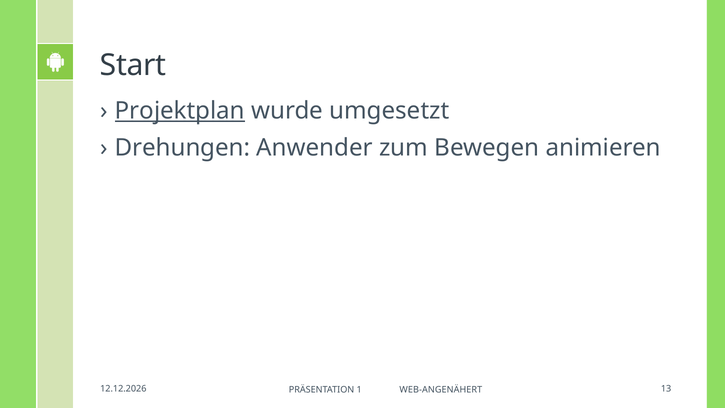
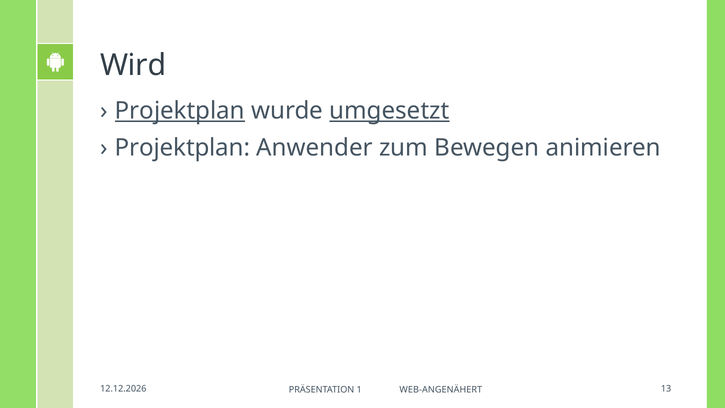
Start: Start -> Wird (133, 65)
umgesetzt underline: none -> present (389, 111)
Drehungen: Drehungen -> Projektplan (183, 148)
